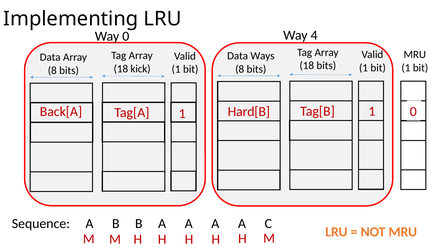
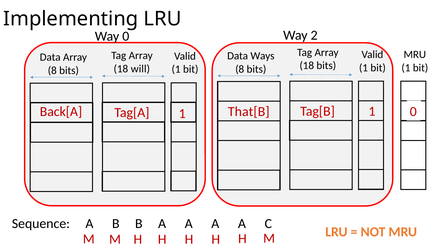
4: 4 -> 2 (314, 35)
kick: kick -> will (140, 69)
Hard[B: Hard[B -> That[B (249, 112)
